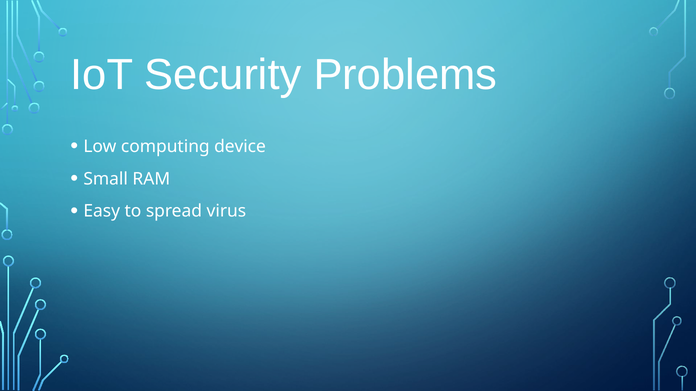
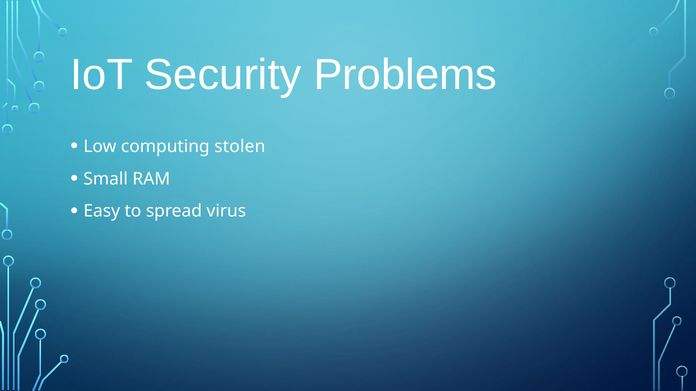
device: device -> stolen (240, 147)
